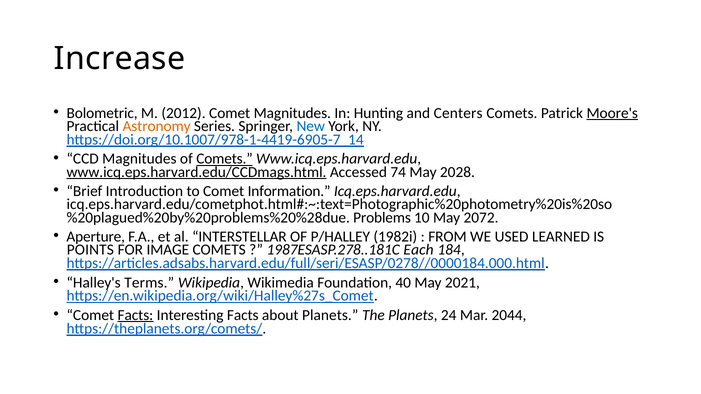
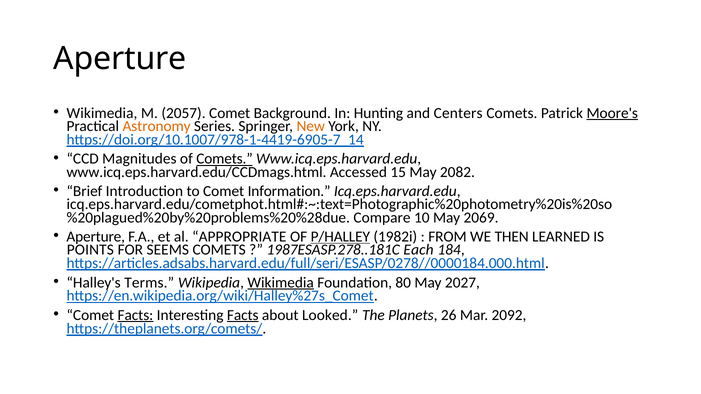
Increase: Increase -> Aperture (120, 59)
Bolometric: Bolometric -> Wikimedia (102, 113)
2012: 2012 -> 2057 (184, 113)
Comet Magnitudes: Magnitudes -> Background (292, 113)
New colour: blue -> orange (311, 126)
www.icq.eps.harvard.edu/CCDmags.html underline: present -> none (197, 172)
74: 74 -> 15 (398, 172)
2028: 2028 -> 2082 (457, 172)
Problems: Problems -> Compare (382, 218)
2072: 2072 -> 2069 (481, 218)
INTERSTELLAR: INTERSTELLAR -> APPROPRIATE (239, 237)
P/HALLEY underline: none -> present (340, 237)
USED: USED -> THEN (512, 237)
IMAGE: IMAGE -> SEEMS (168, 250)
Wikimedia underline: none -> present (281, 283)
40: 40 -> 80 (403, 283)
2021: 2021 -> 2027 (462, 283)
Facts underline: none -> present (243, 315)
about Planets: Planets -> Looked (330, 315)
24: 24 -> 26 (449, 315)
2044: 2044 -> 2092 (509, 315)
